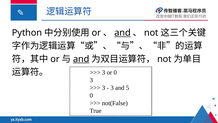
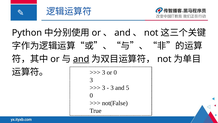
and underline: present -> none (123, 33)
